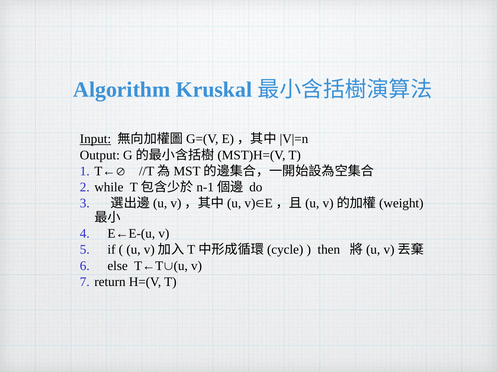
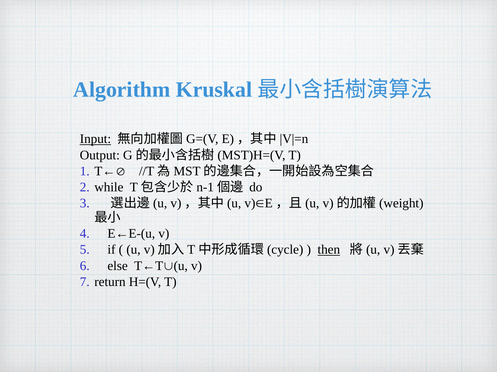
then underline: none -> present (329, 250)
